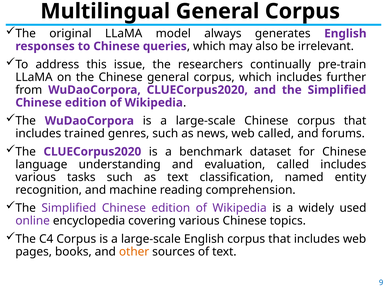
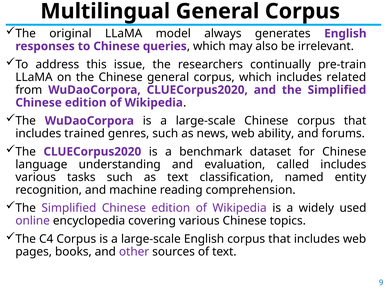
further: further -> related (346, 77)
web called: called -> ability (276, 134)
other colour: orange -> purple (134, 252)
